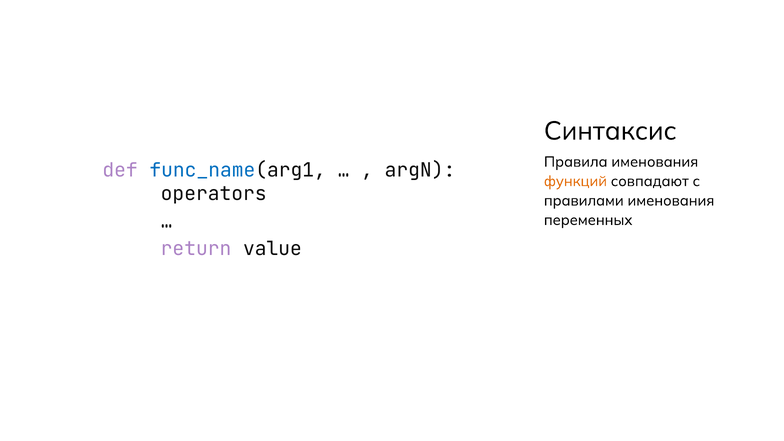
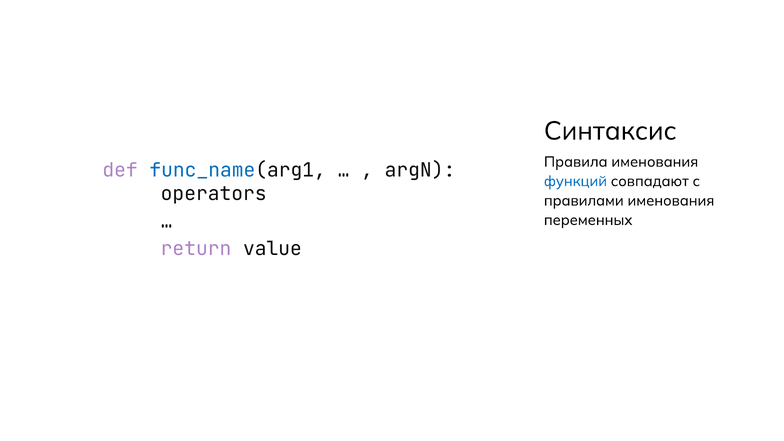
функций colour: orange -> blue (575, 181)
